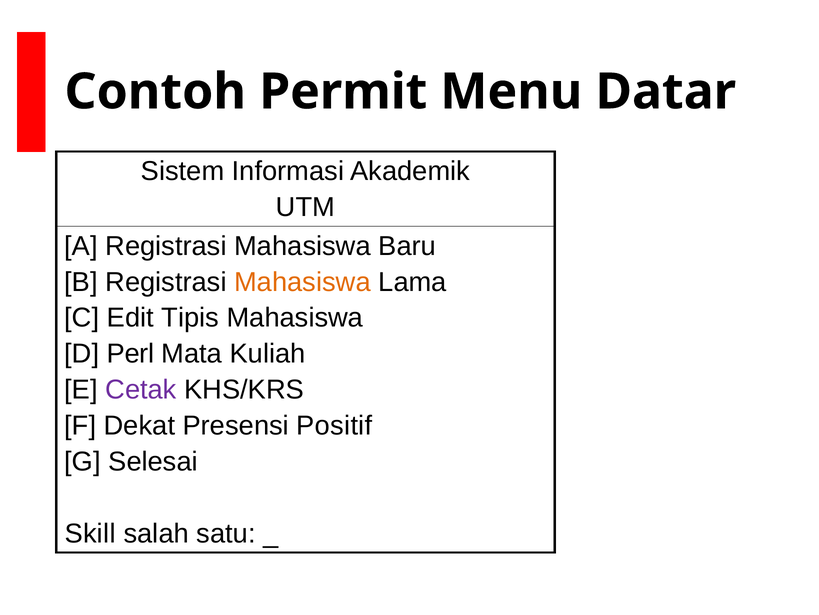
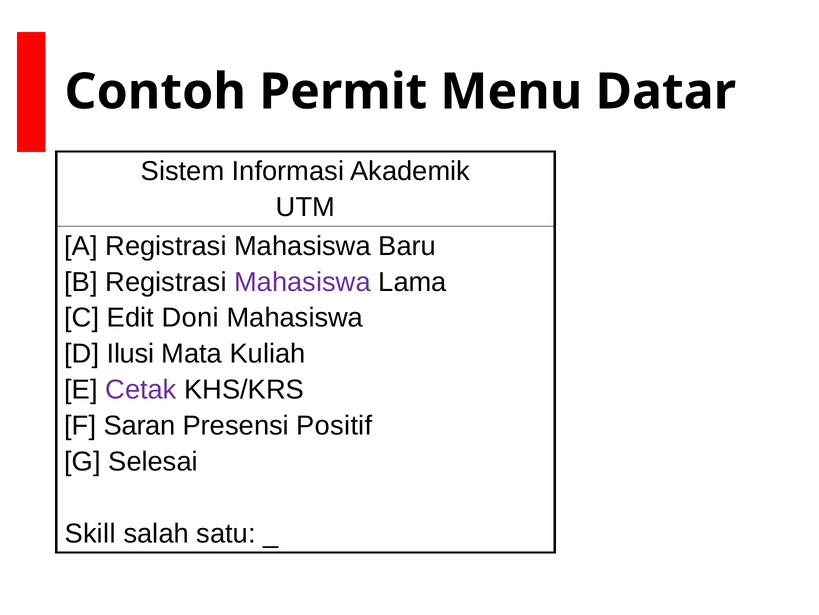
Mahasiswa colour: orange -> purple (302, 282)
Tipis: Tipis -> Doni (190, 318)
Perl: Perl -> Ilusi (131, 353)
Dekat: Dekat -> Saran (140, 425)
